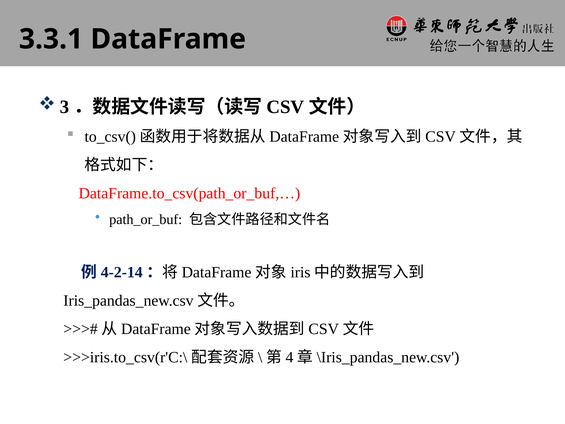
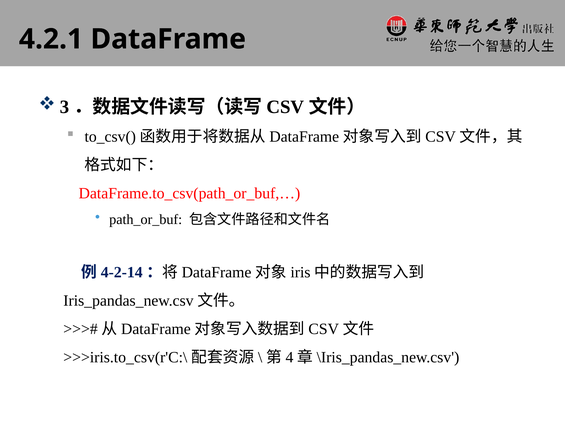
3.3.1: 3.3.1 -> 4.2.1 (51, 39)
